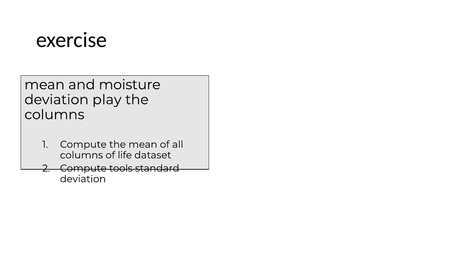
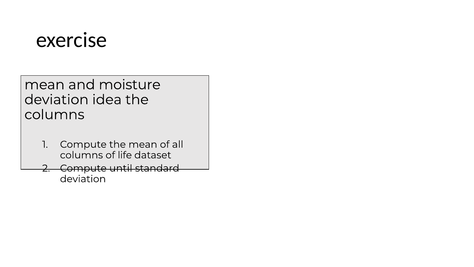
play: play -> idea (107, 100)
tools: tools -> until (121, 168)
